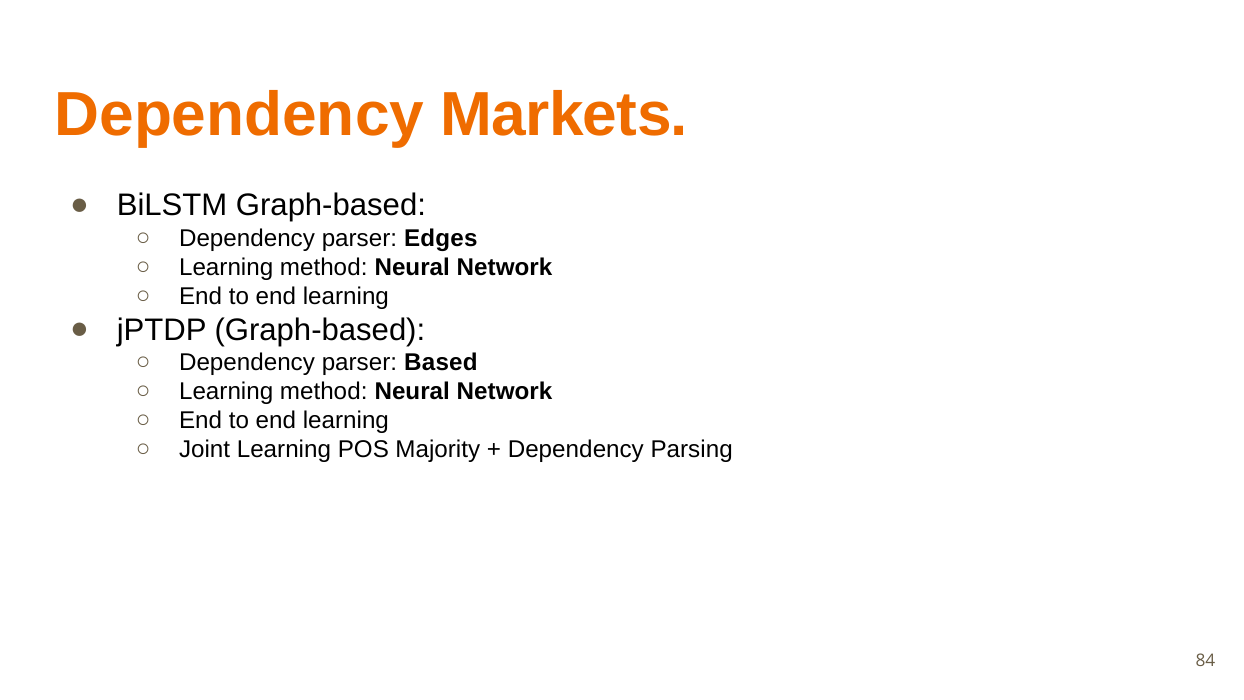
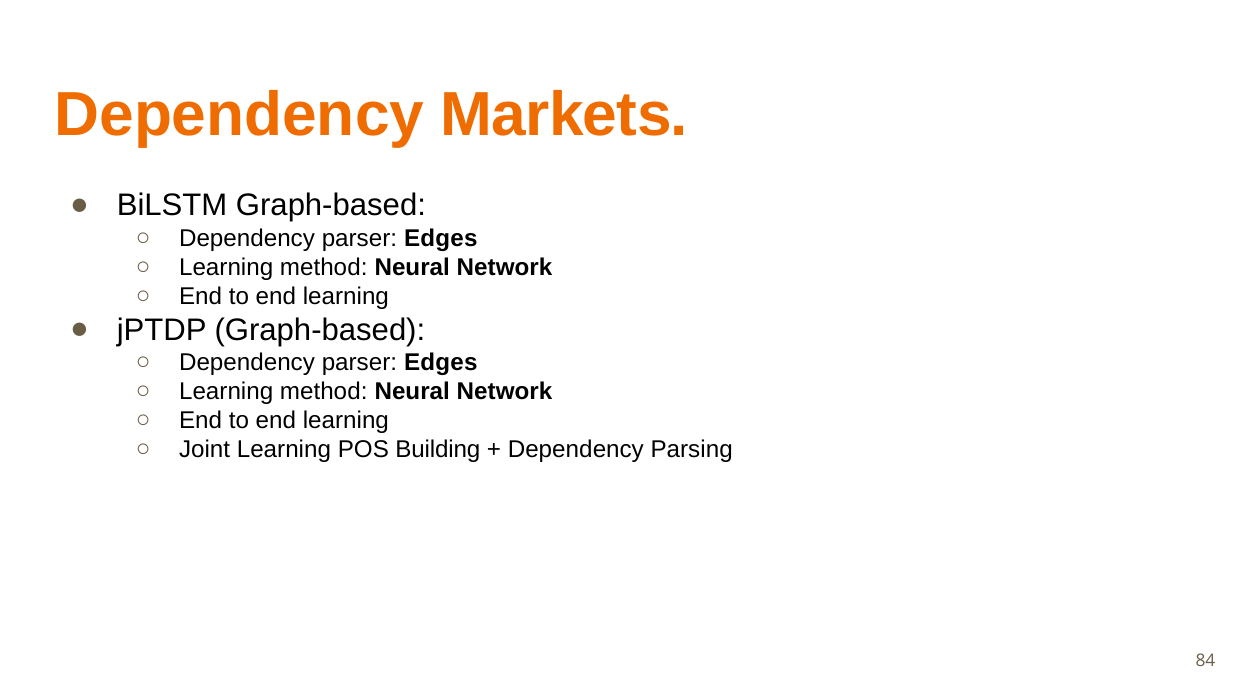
Based: Based -> Edges (441, 363)
Majority: Majority -> Building (438, 450)
